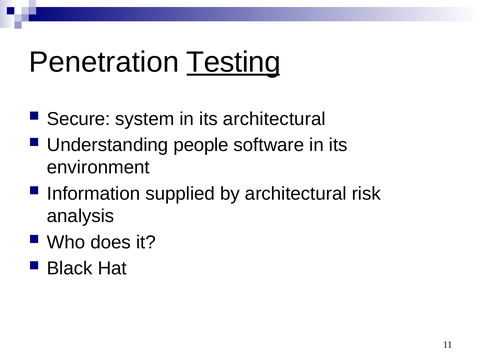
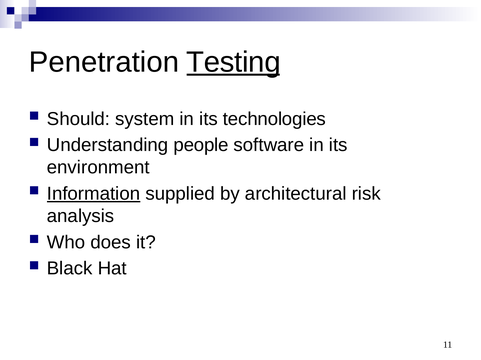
Secure: Secure -> Should (79, 119)
its architectural: architectural -> technologies (274, 119)
Information underline: none -> present (94, 194)
